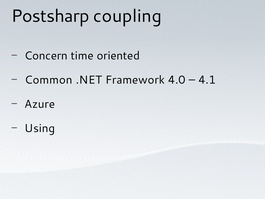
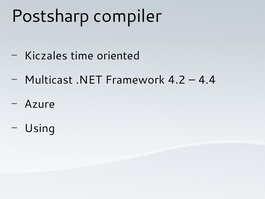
coupling: coupling -> compiler (127, 16)
Concern: Concern -> Kiczales (46, 56)
Common: Common -> Multicast (49, 80)
4.0: 4.0 -> 4.2 (177, 80)
4.1: 4.1 -> 4.4 (207, 80)
